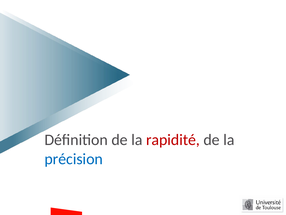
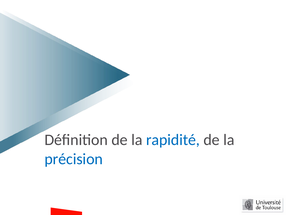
rapidité colour: red -> blue (173, 140)
